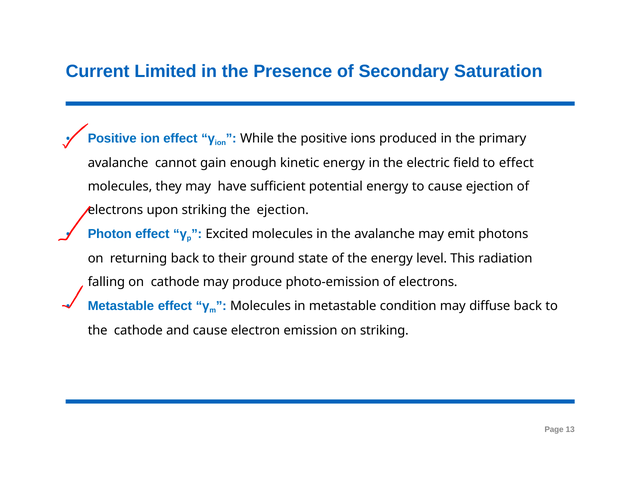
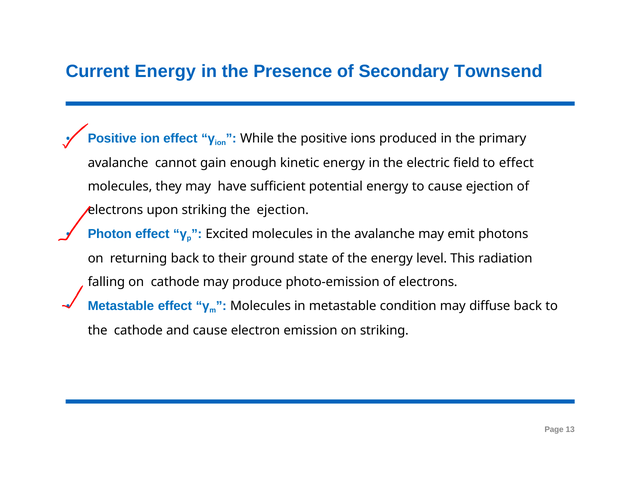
Current Limited: Limited -> Energy (165, 72)
Saturation: Saturation -> Townsend (498, 72)
